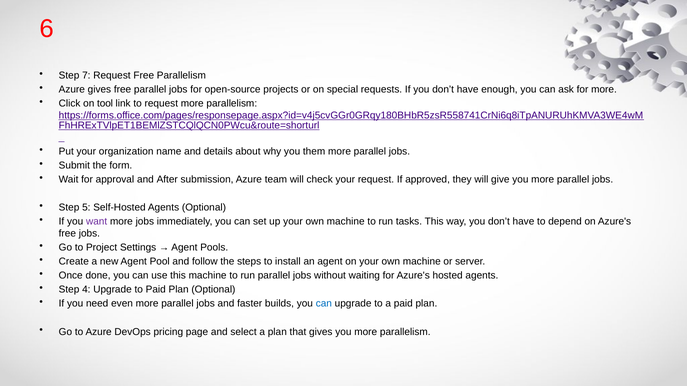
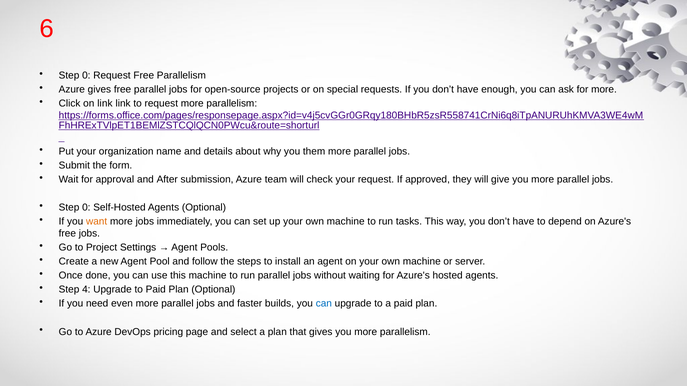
7: 7 -> 0 (86, 75)
on tool: tool -> link (105, 104)
5: 5 -> 0 (86, 208)
want colour: purple -> orange (97, 222)
